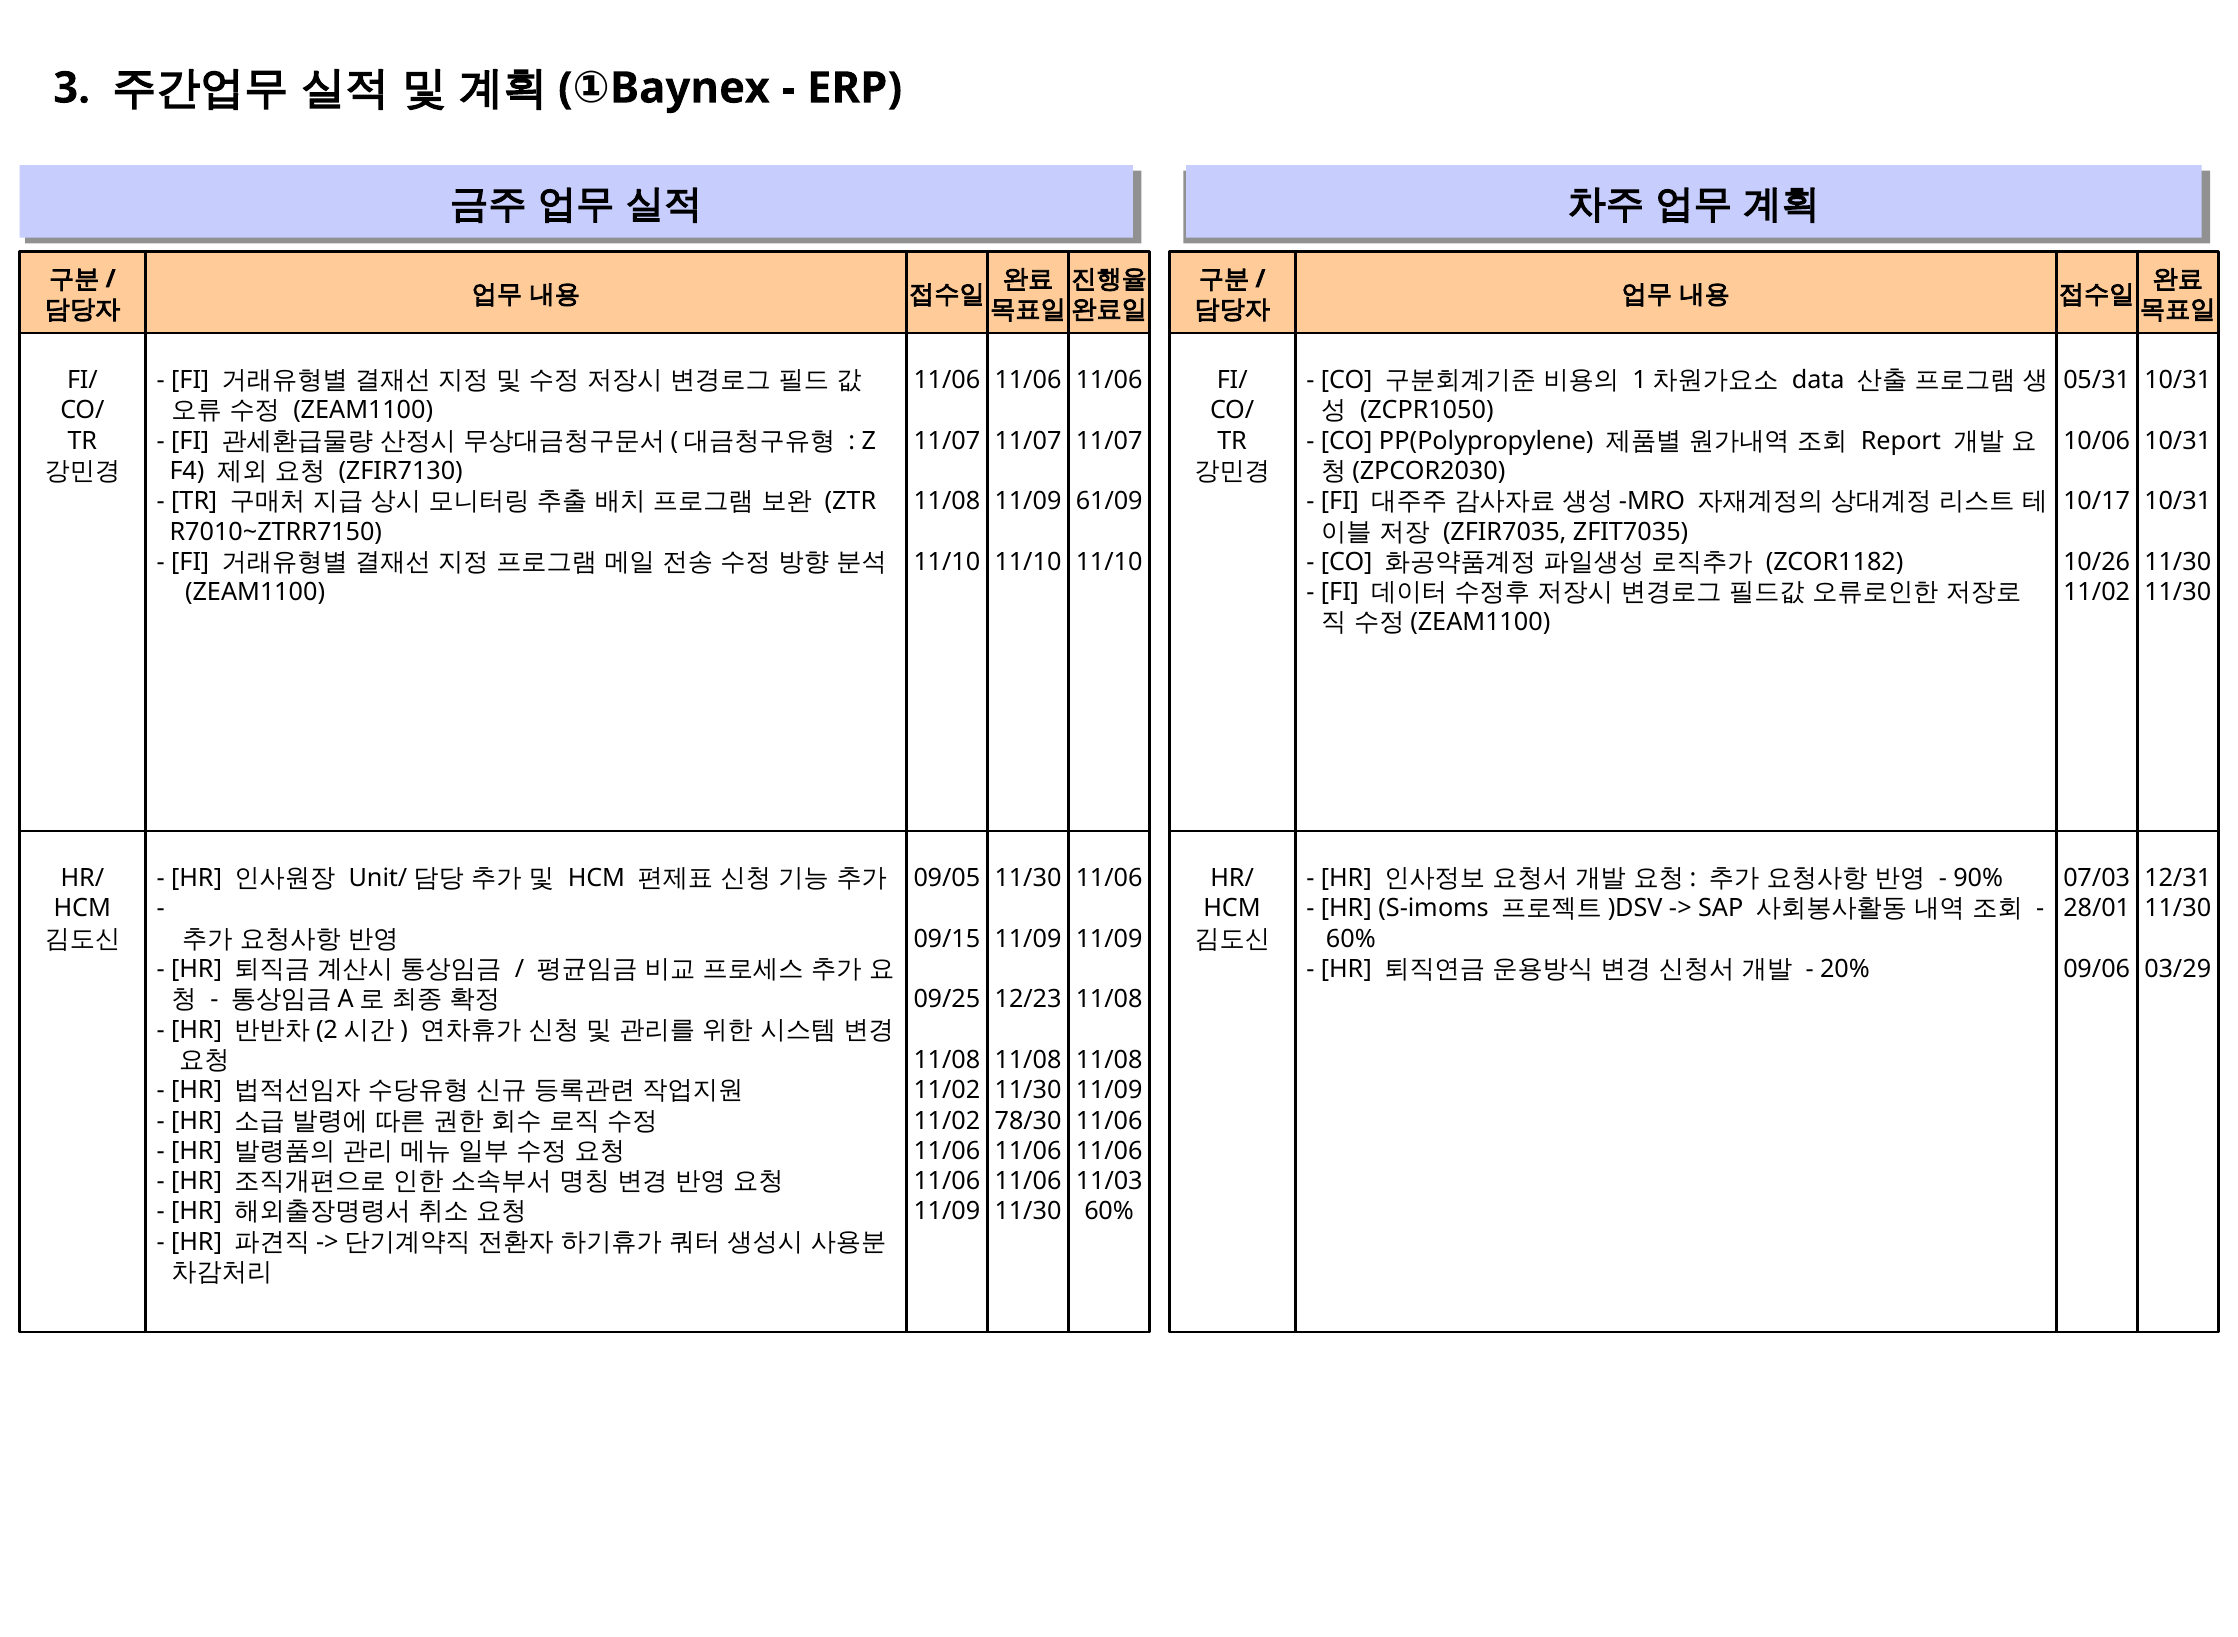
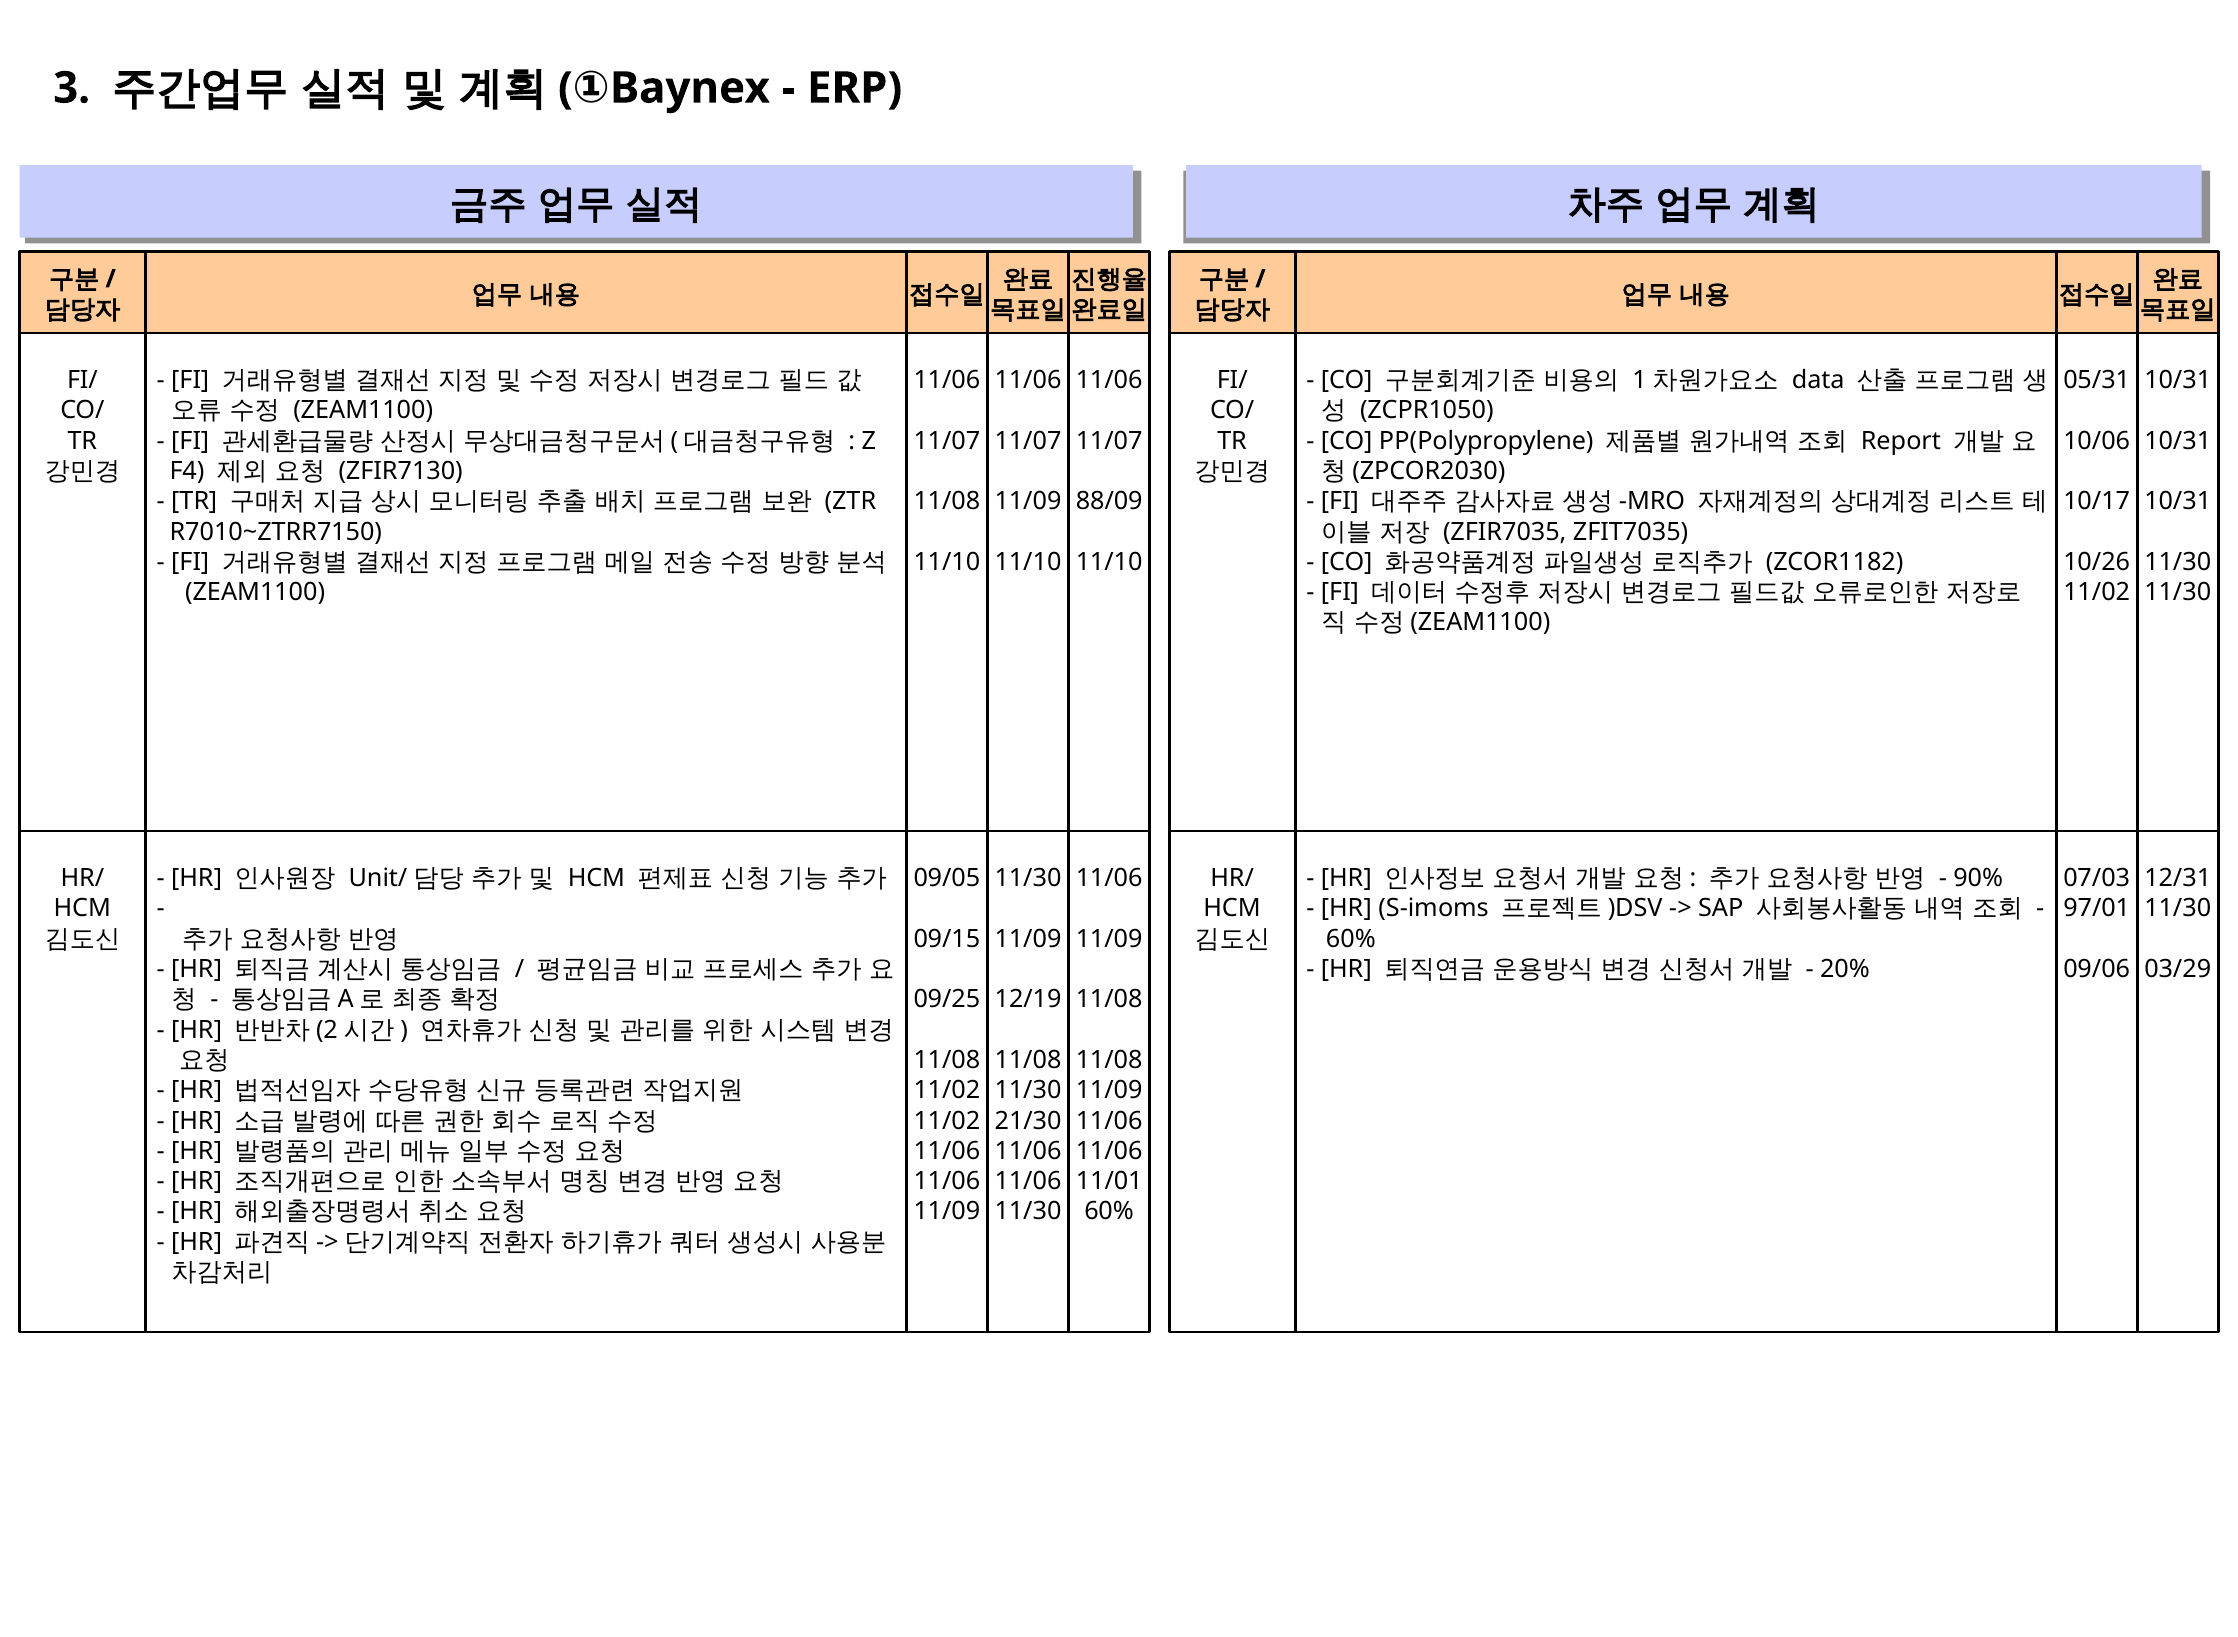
61/09: 61/09 -> 88/09 (1109, 501)
28/01: 28/01 -> 97/01 (2097, 908)
12/23: 12/23 -> 12/19 (1028, 999)
78/30: 78/30 -> 21/30 (1028, 1120)
11/03: 11/03 -> 11/01 (1109, 1181)
